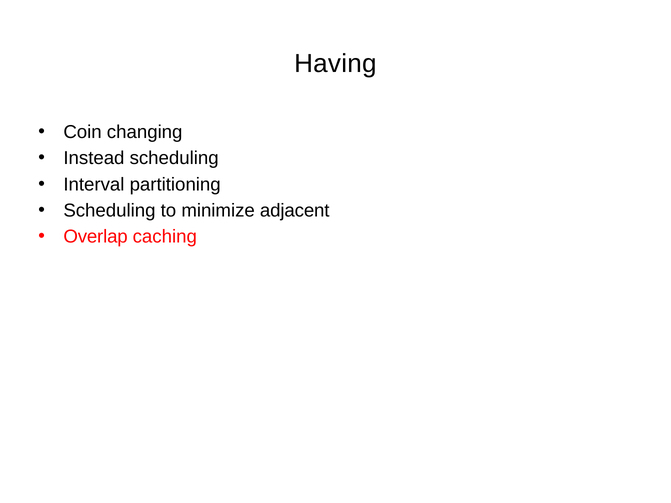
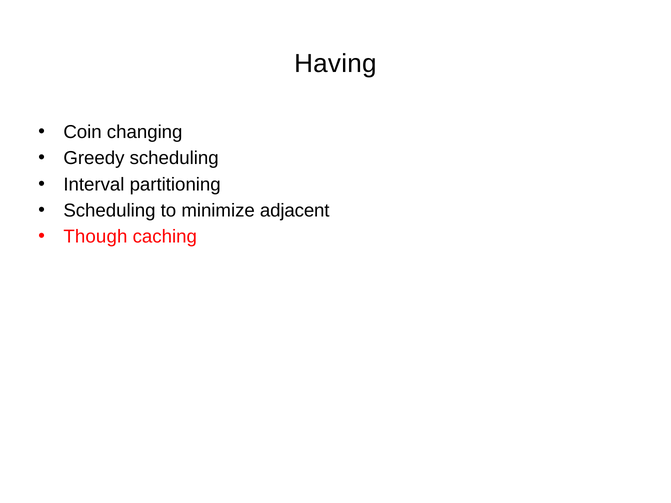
Instead: Instead -> Greedy (94, 158)
Overlap: Overlap -> Though (95, 237)
